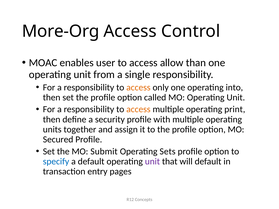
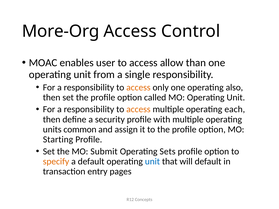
into: into -> also (234, 87)
print: print -> each (235, 109)
together: together -> common (80, 130)
Secured: Secured -> Starting (58, 140)
specify colour: blue -> orange (56, 162)
unit colour: purple -> blue (152, 162)
